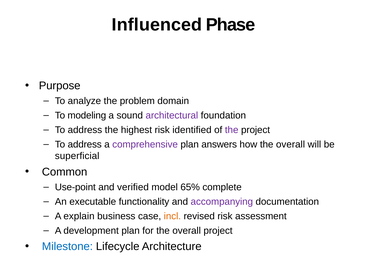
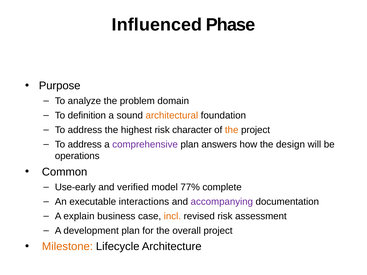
modeling: modeling -> definition (87, 116)
architectural colour: purple -> orange (172, 116)
identified: identified -> character (192, 130)
the colour: purple -> orange (232, 130)
how the overall: overall -> design (291, 145)
superficial: superficial -> operations (77, 156)
Use-point: Use-point -> Use-early (75, 187)
65%: 65% -> 77% (190, 187)
functionality: functionality -> interactions (144, 202)
Milestone colour: blue -> orange (67, 247)
